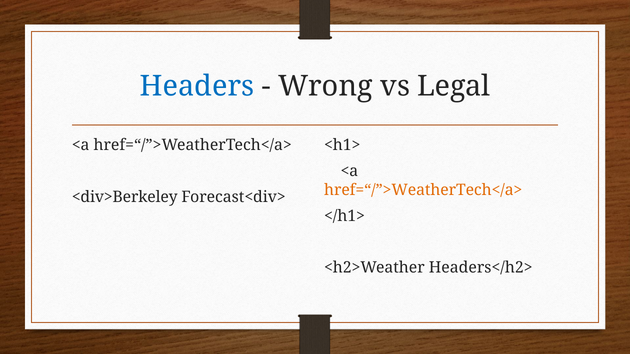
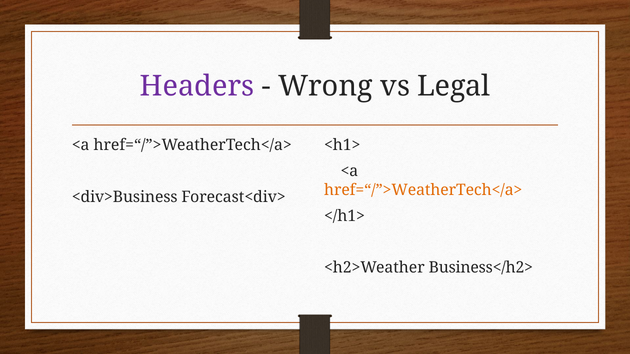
Headers colour: blue -> purple (197, 86)
<div>Berkeley: <div>Berkeley -> <div>Business (125, 197)
Headers</h2>: Headers</h2> -> Business</h2> (481, 268)
